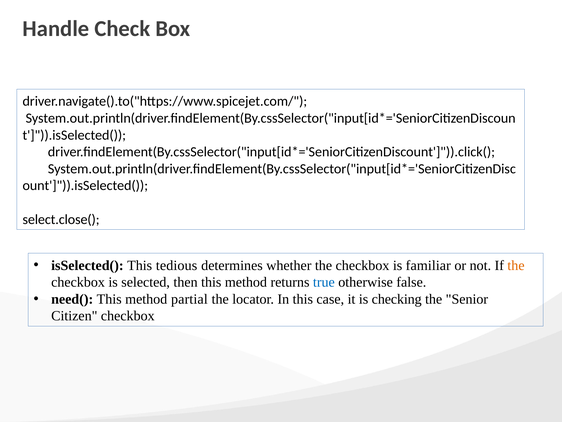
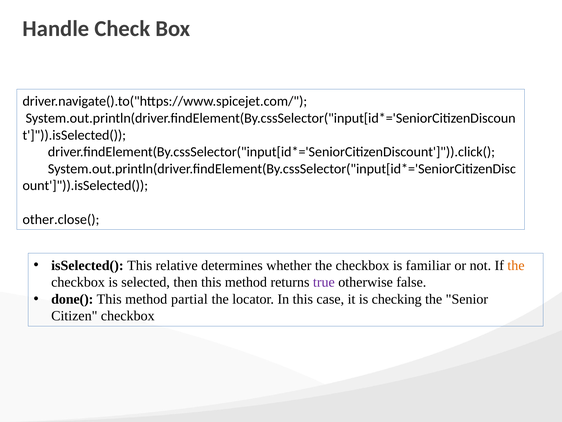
select.close(: select.close( -> other.close( (61, 219)
tedious: tedious -> relative (177, 265)
true colour: blue -> purple (324, 282)
need(: need( -> done( (72, 299)
